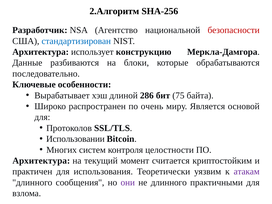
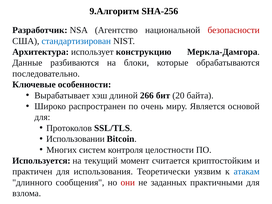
2.Алгоритм: 2.Алгоритм -> 9.Алгоритм (114, 11)
286: 286 -> 266 (147, 95)
75: 75 -> 20 (178, 95)
Архитектура: Архитектура -> Используется (41, 161)
атакам colour: purple -> blue (247, 172)
они colour: purple -> red (128, 182)
не длинного: длинного -> заданных (169, 182)
